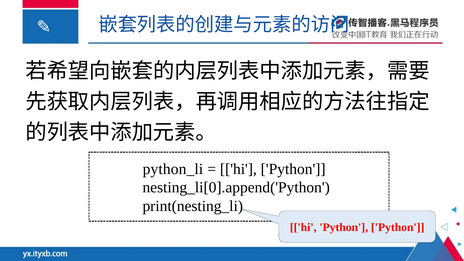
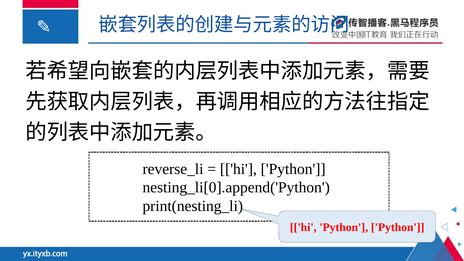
python_li: python_li -> reverse_li (173, 169)
